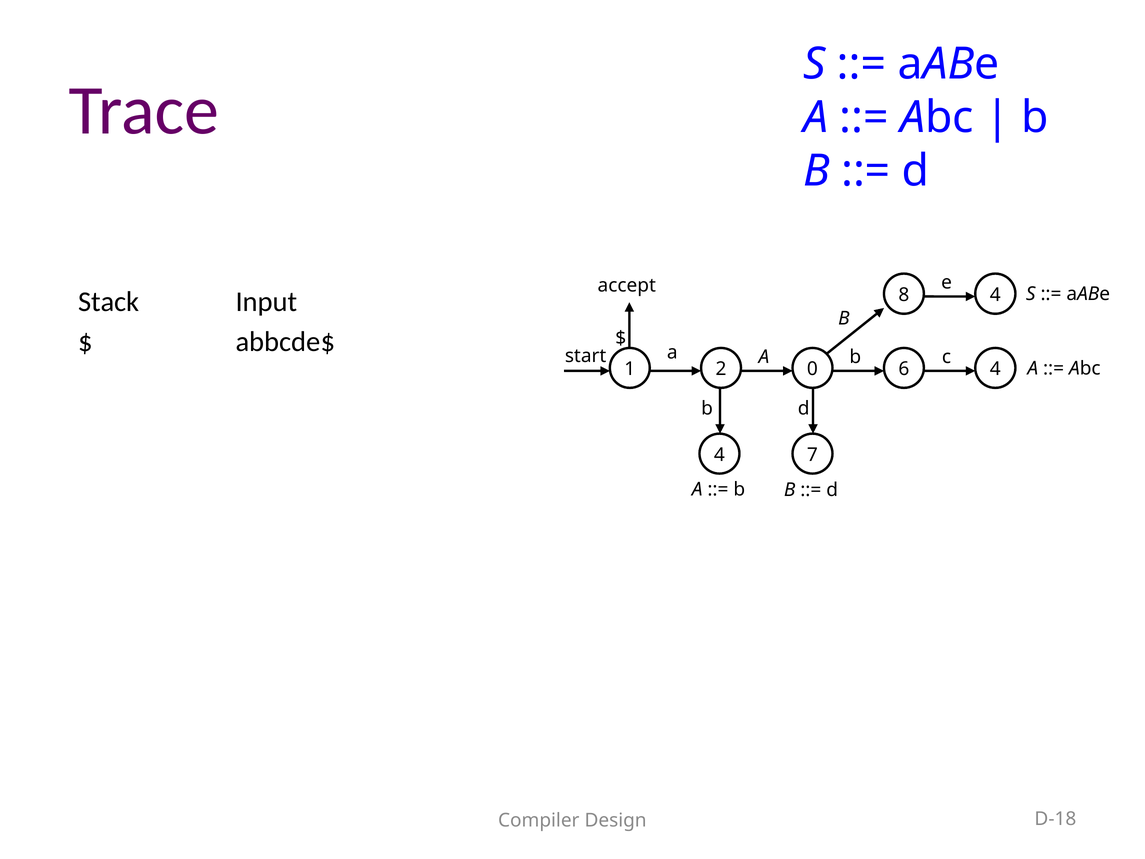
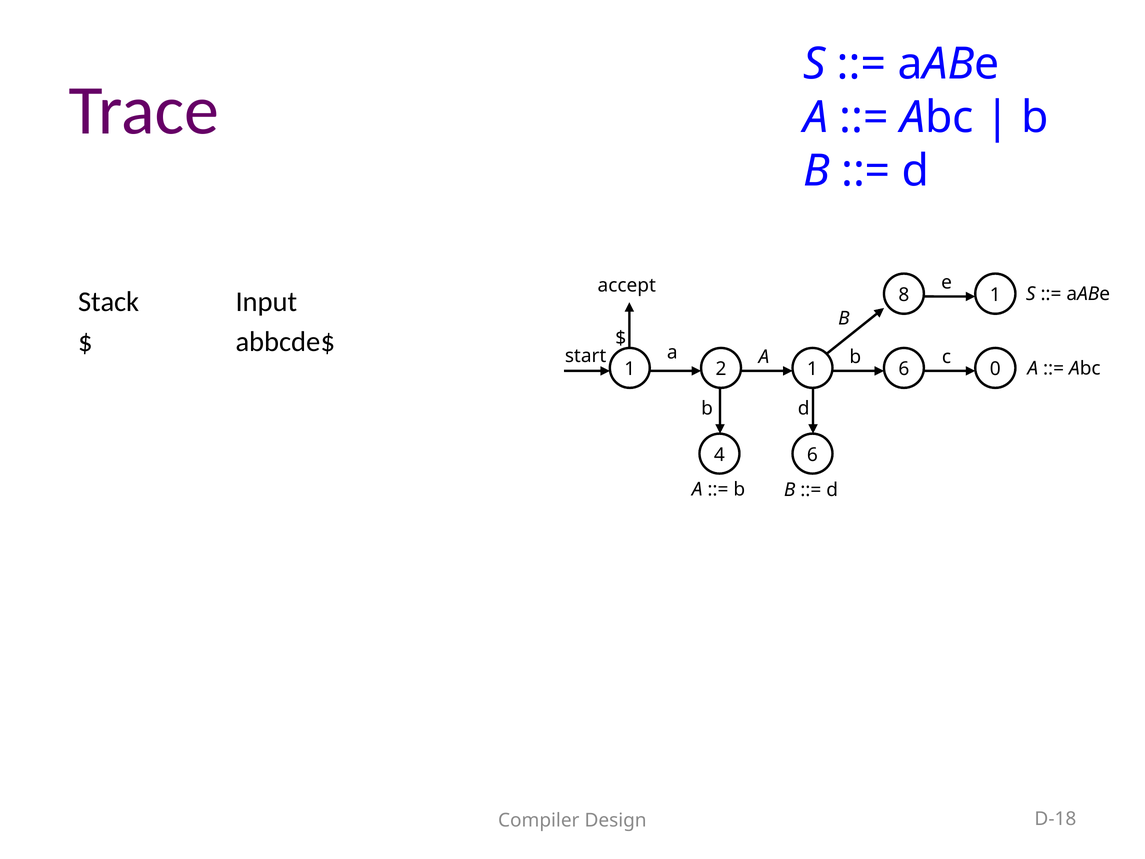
8 4: 4 -> 1 (995, 295)
2 0: 0 -> 1 (812, 369)
6 4: 4 -> 0 (995, 369)
4 7: 7 -> 6 (812, 455)
